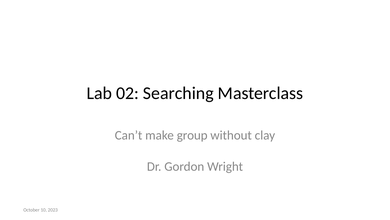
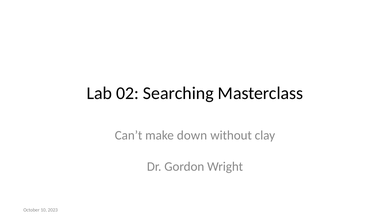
group: group -> down (192, 135)
